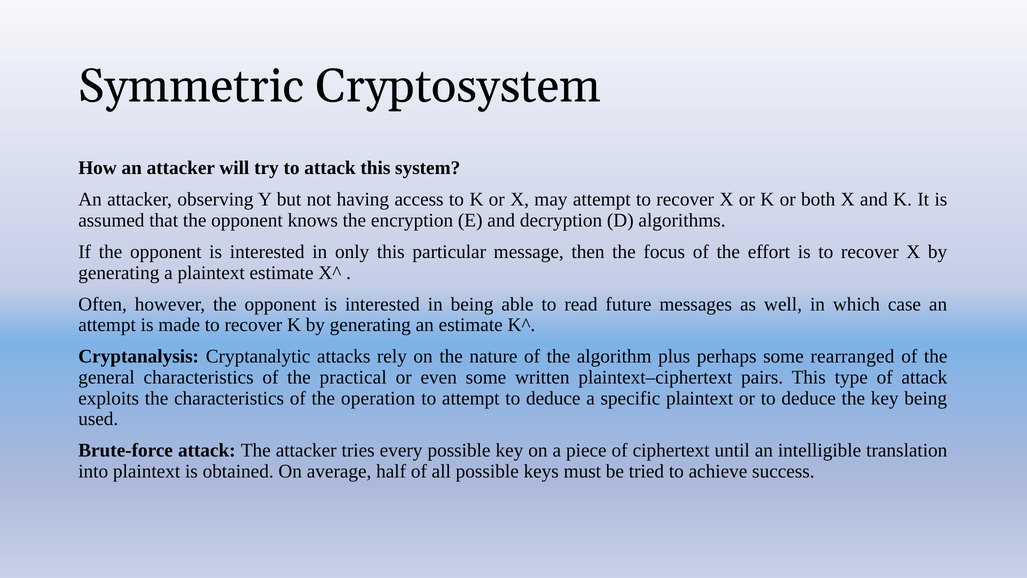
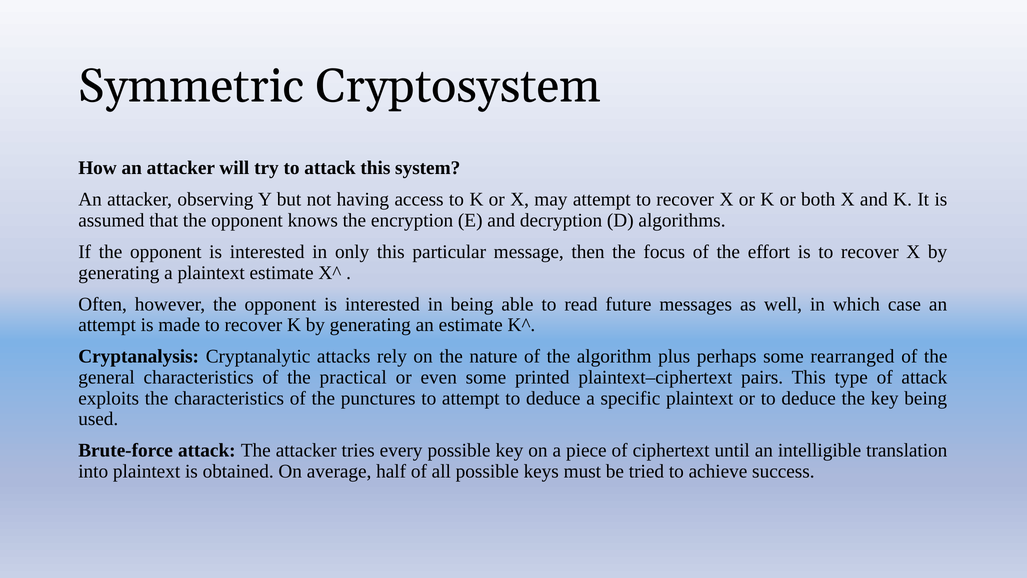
written: written -> printed (542, 377)
operation: operation -> punctures (378, 398)
